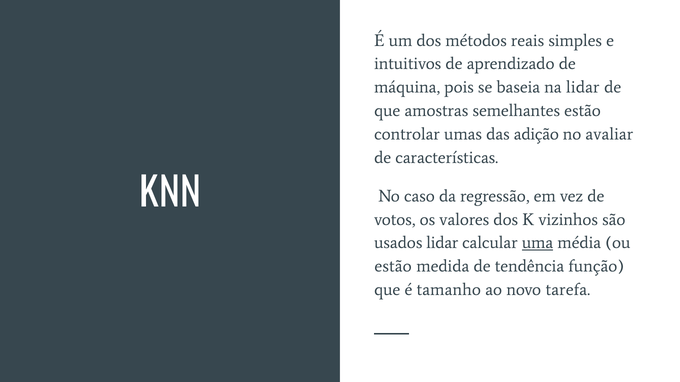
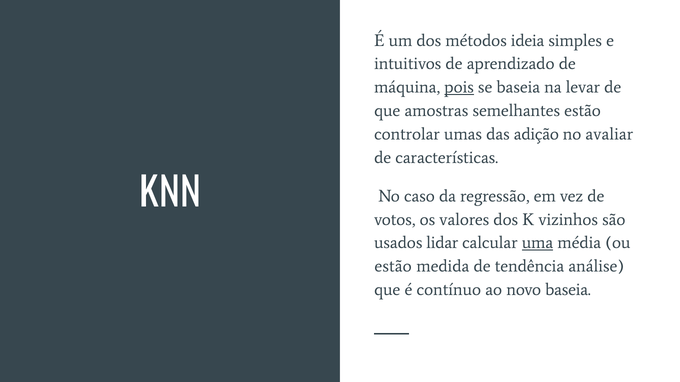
reais: reais -> ideia (528, 40)
pois underline: none -> present (459, 87)
na lidar: lidar -> levar (583, 87)
função: função -> análise (596, 267)
tamanho: tamanho -> contínuo (449, 290)
novo tarefa: tarefa -> baseia (568, 290)
